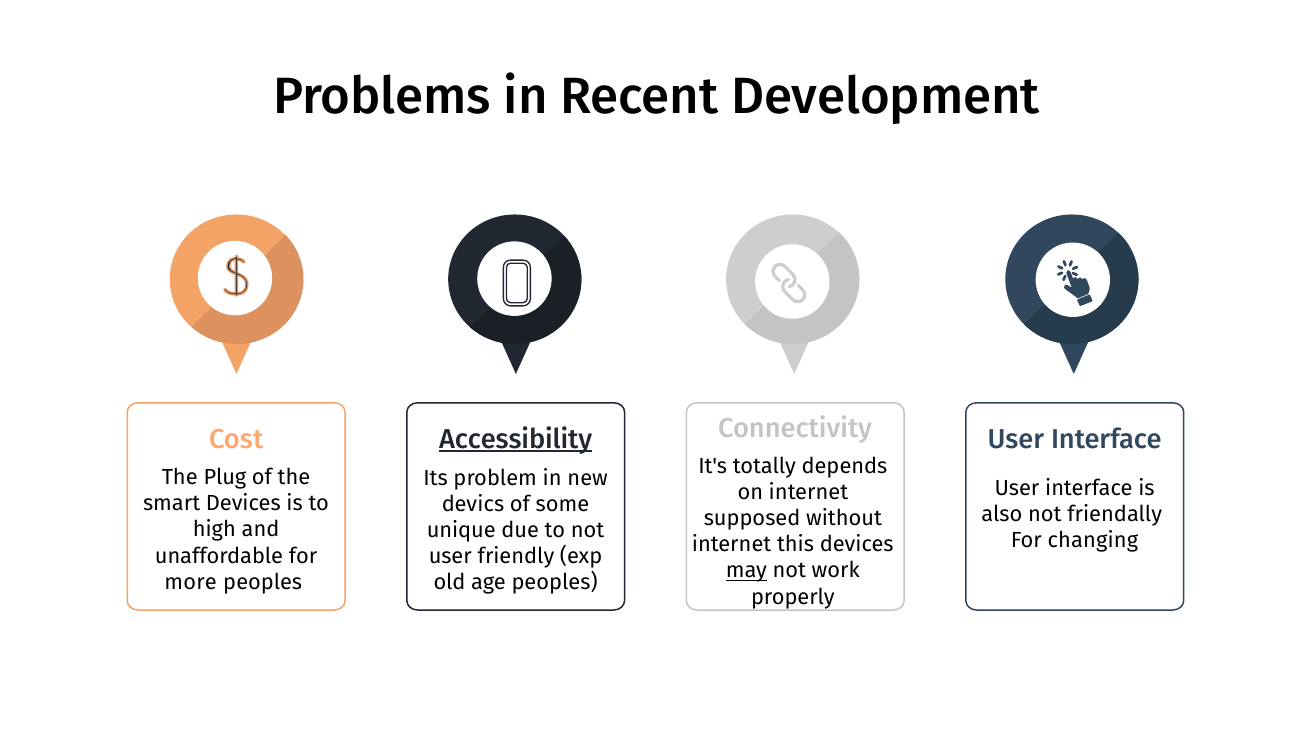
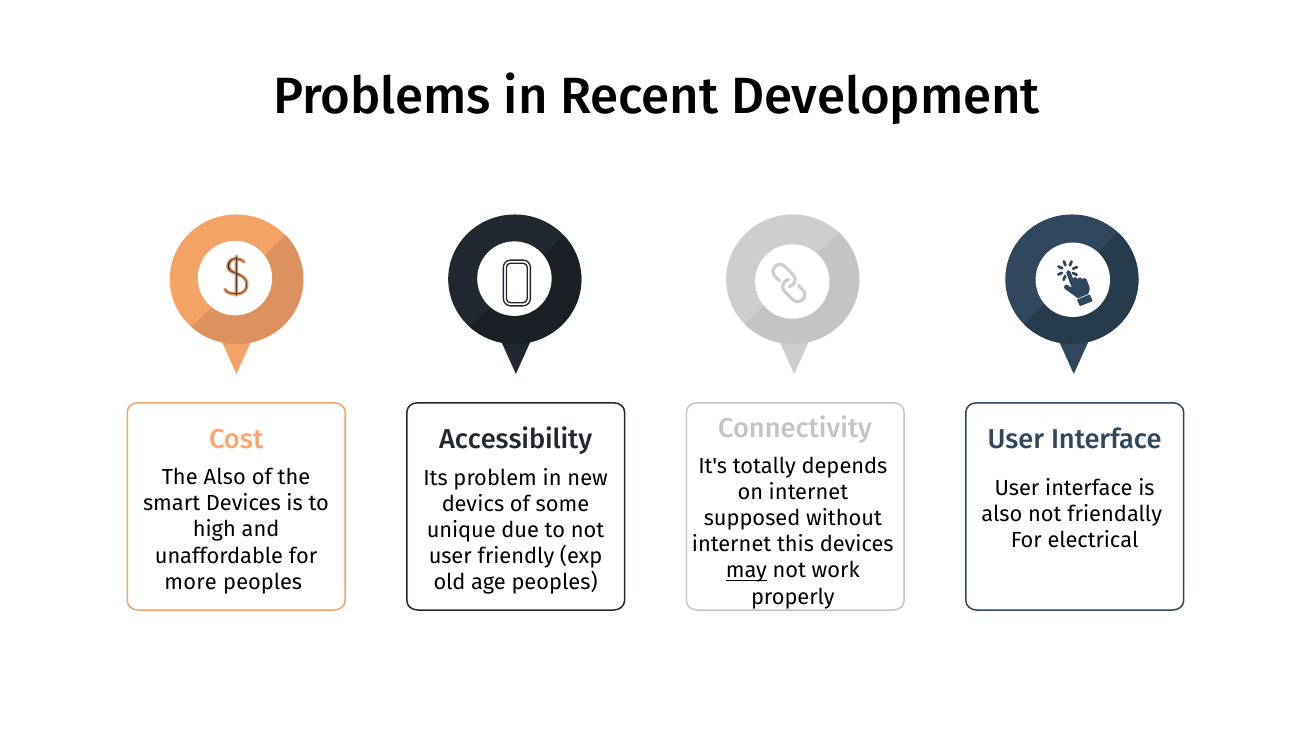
Accessibility underline: present -> none (516, 439)
The Plug: Plug -> Also (225, 477)
changing: changing -> electrical (1093, 540)
